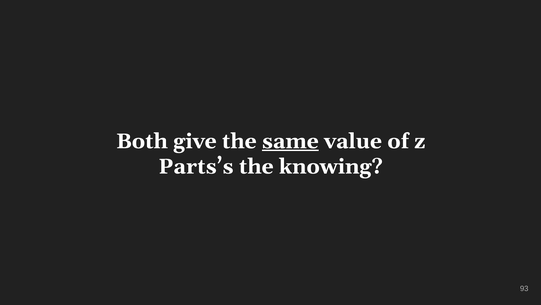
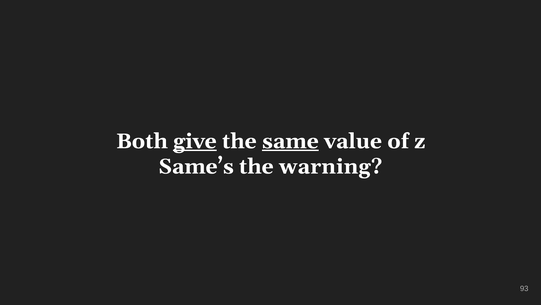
give underline: none -> present (195, 141)
Parts’s: Parts’s -> Same’s (196, 166)
knowing: knowing -> warning (331, 166)
